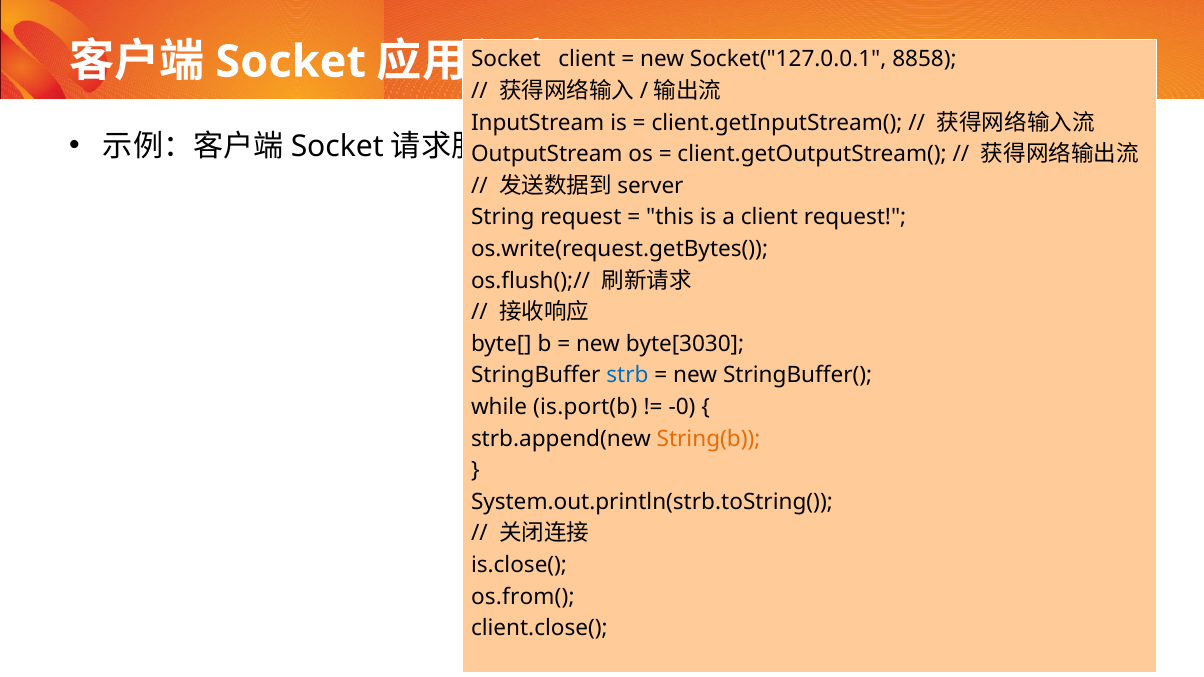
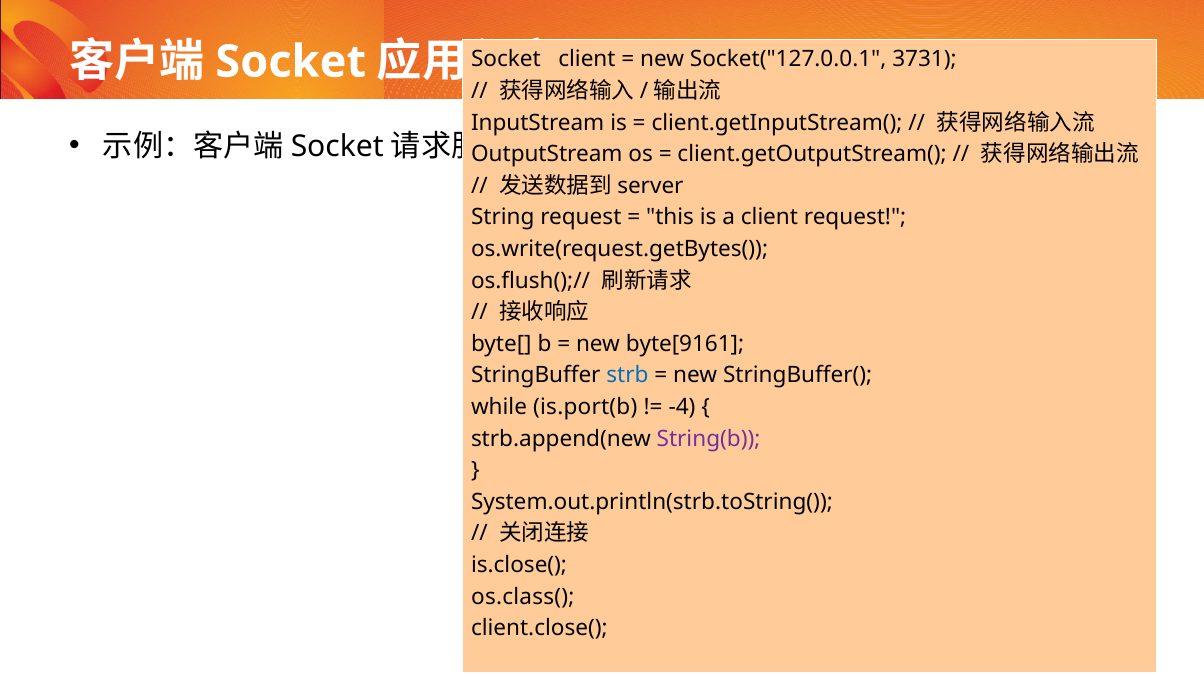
8858: 8858 -> 3731 (924, 59)
byte[3030: byte[3030 -> byte[9161 (685, 344)
-0: -0 -> -4 (682, 407)
String(b colour: orange -> purple (709, 439)
os.from(: os.from( -> os.class( (523, 597)
